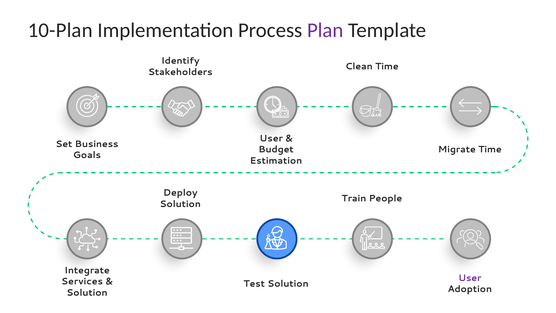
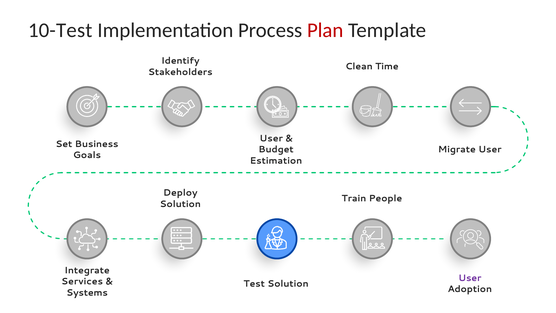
10-Plan: 10-Plan -> 10-Test (60, 30)
Plan colour: purple -> red (325, 30)
Migrate Time: Time -> User (490, 149)
Solution: Solution -> Systems (87, 292)
